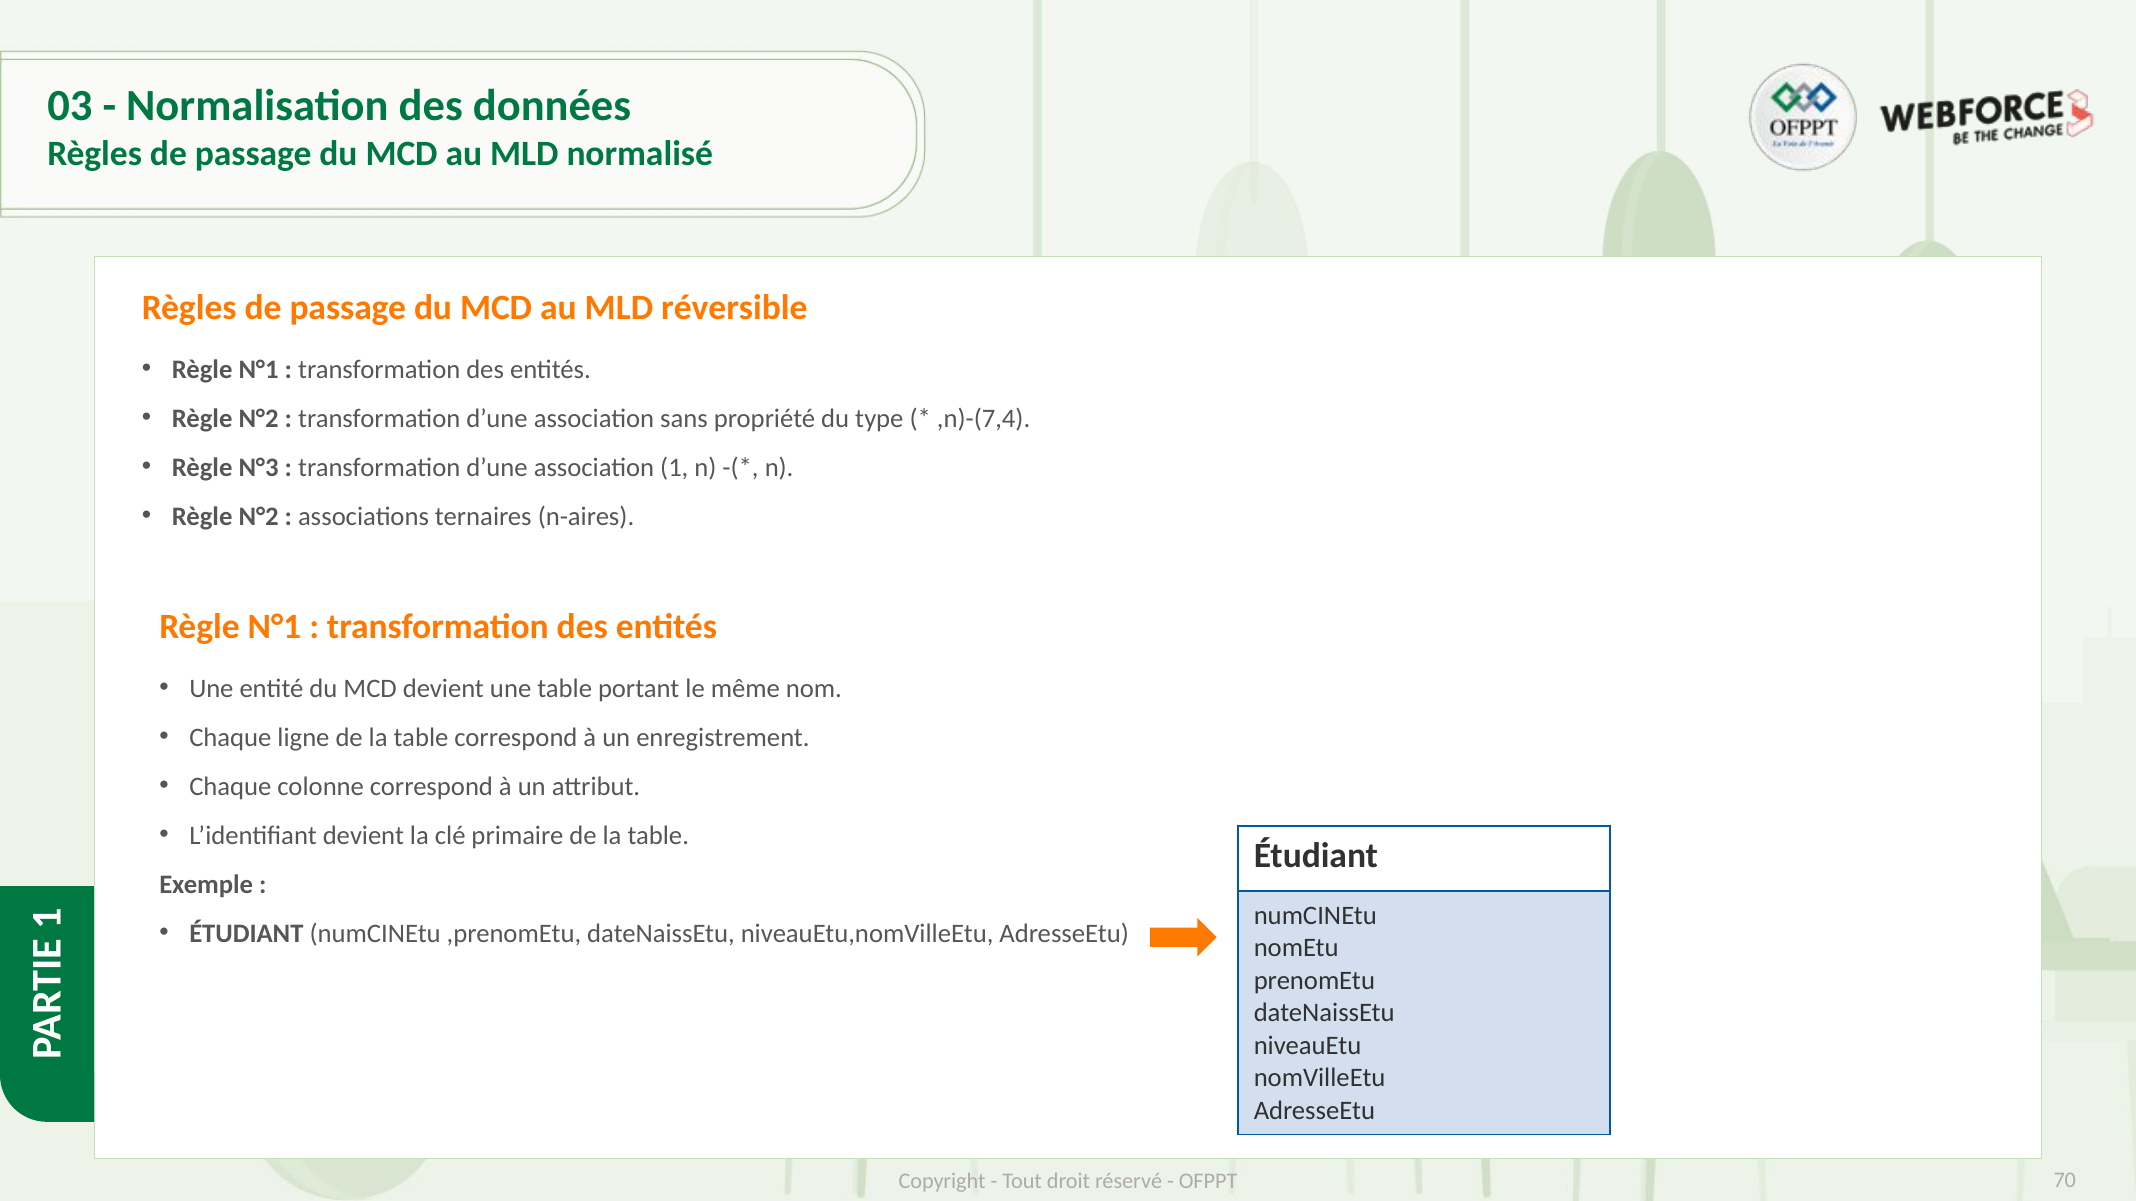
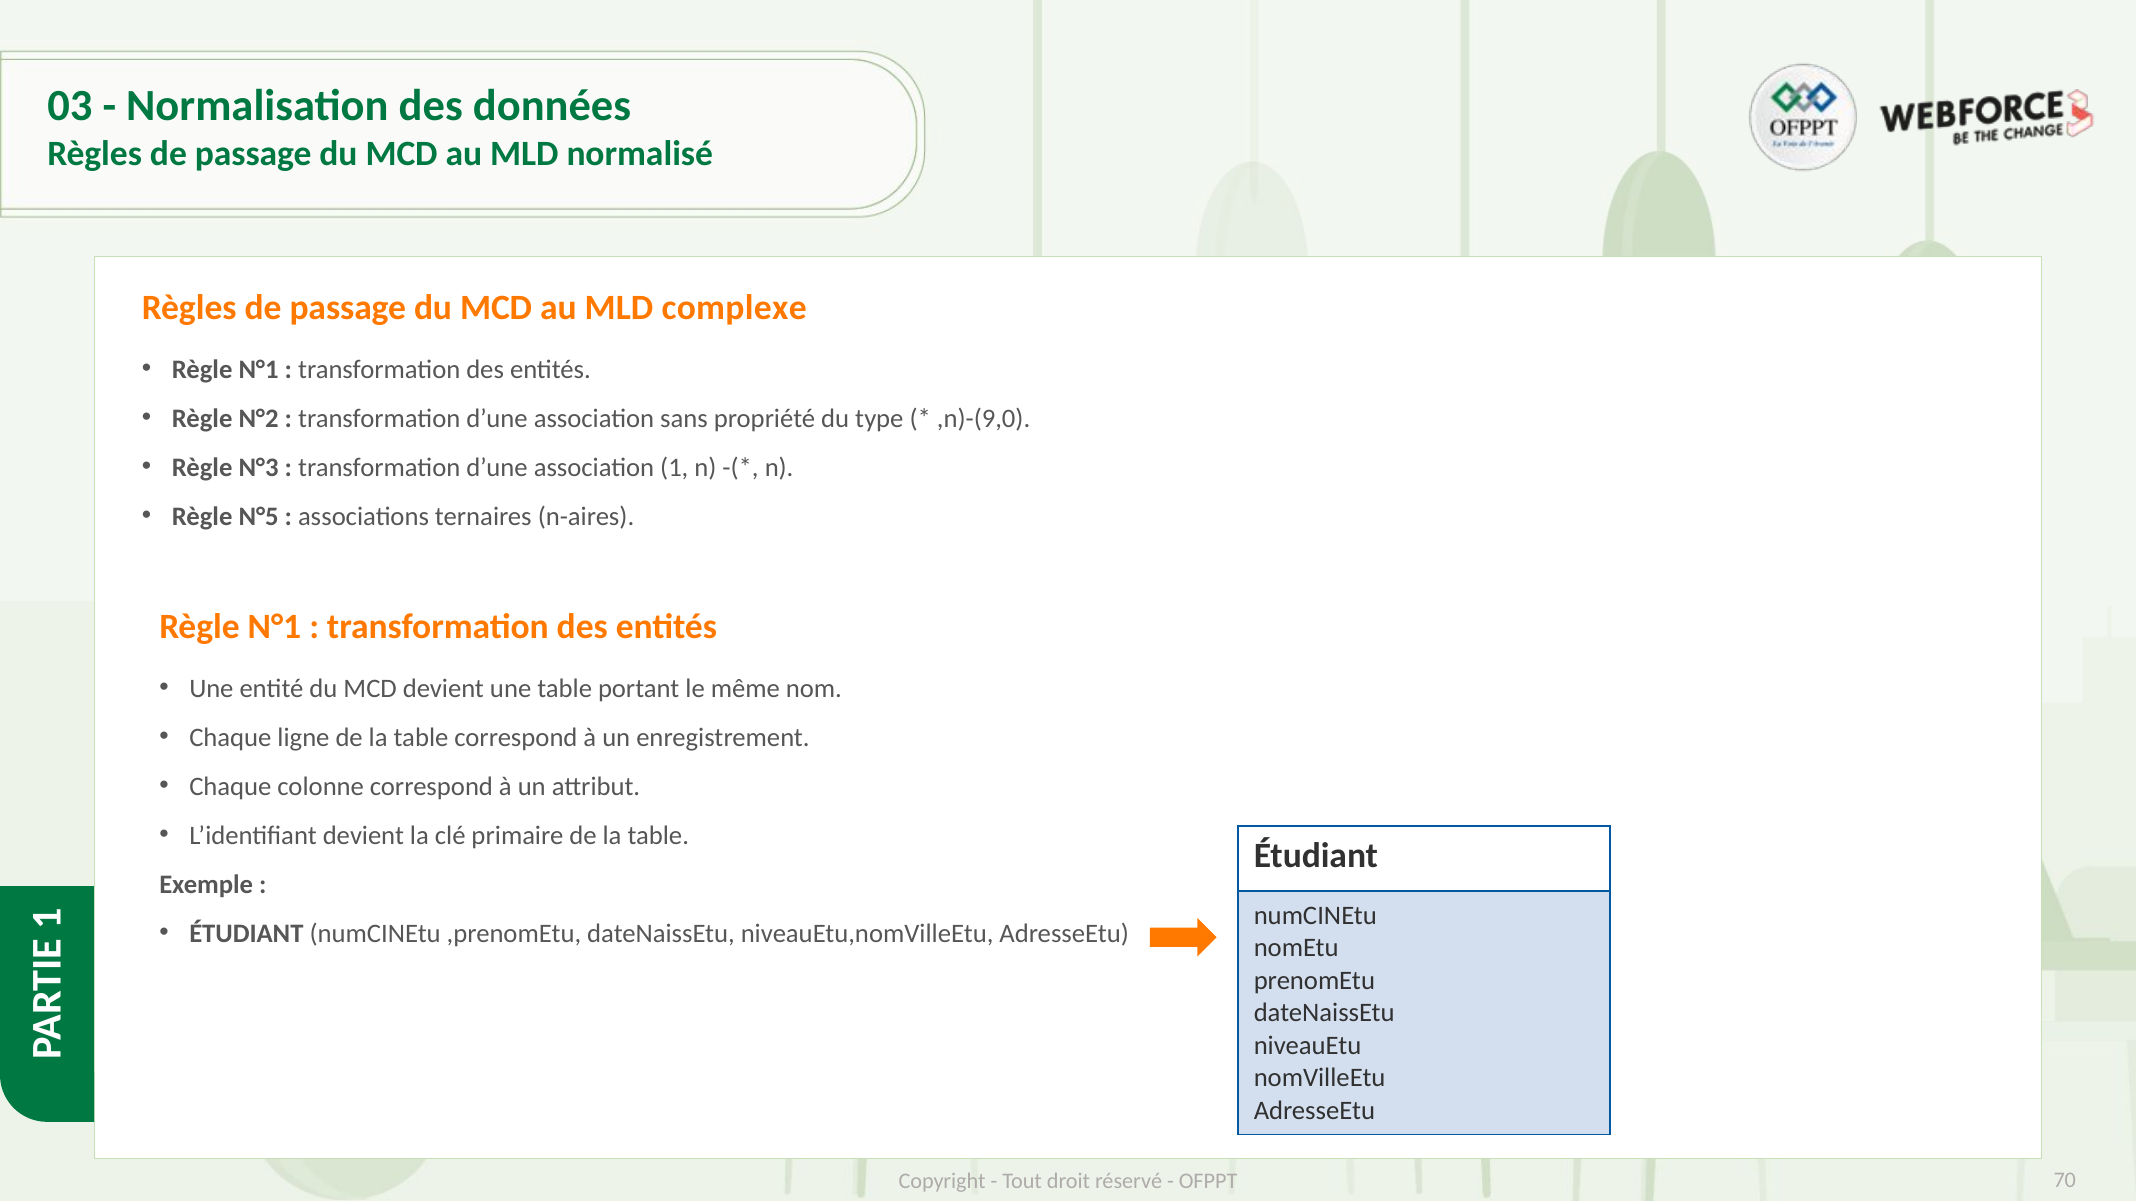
réversible: réversible -> complexe (734, 308)
,n)-(7,4: ,n)-(7,4 -> ,n)-(9,0 (984, 419)
N°2: N°2 -> N°5 (259, 517)
